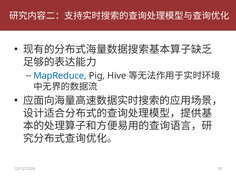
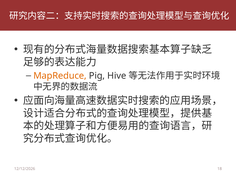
MapReduce colour: blue -> orange (60, 76)
